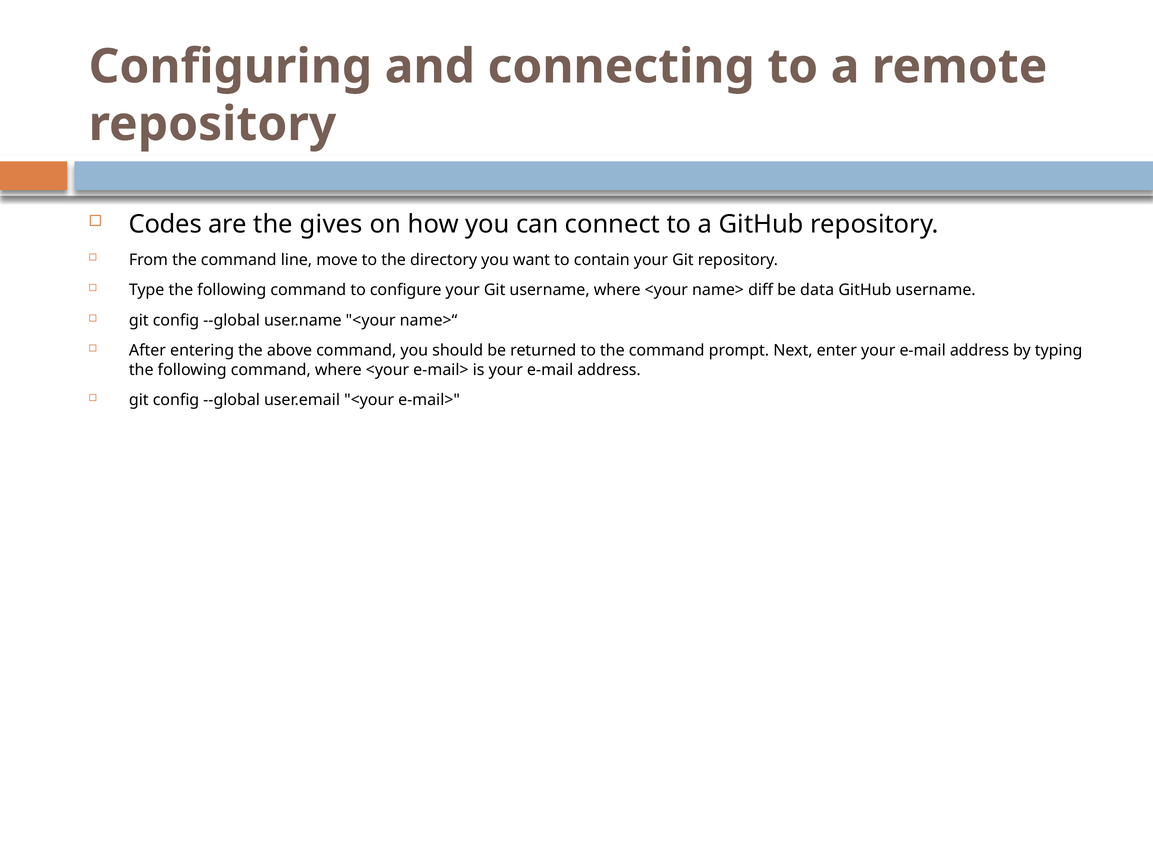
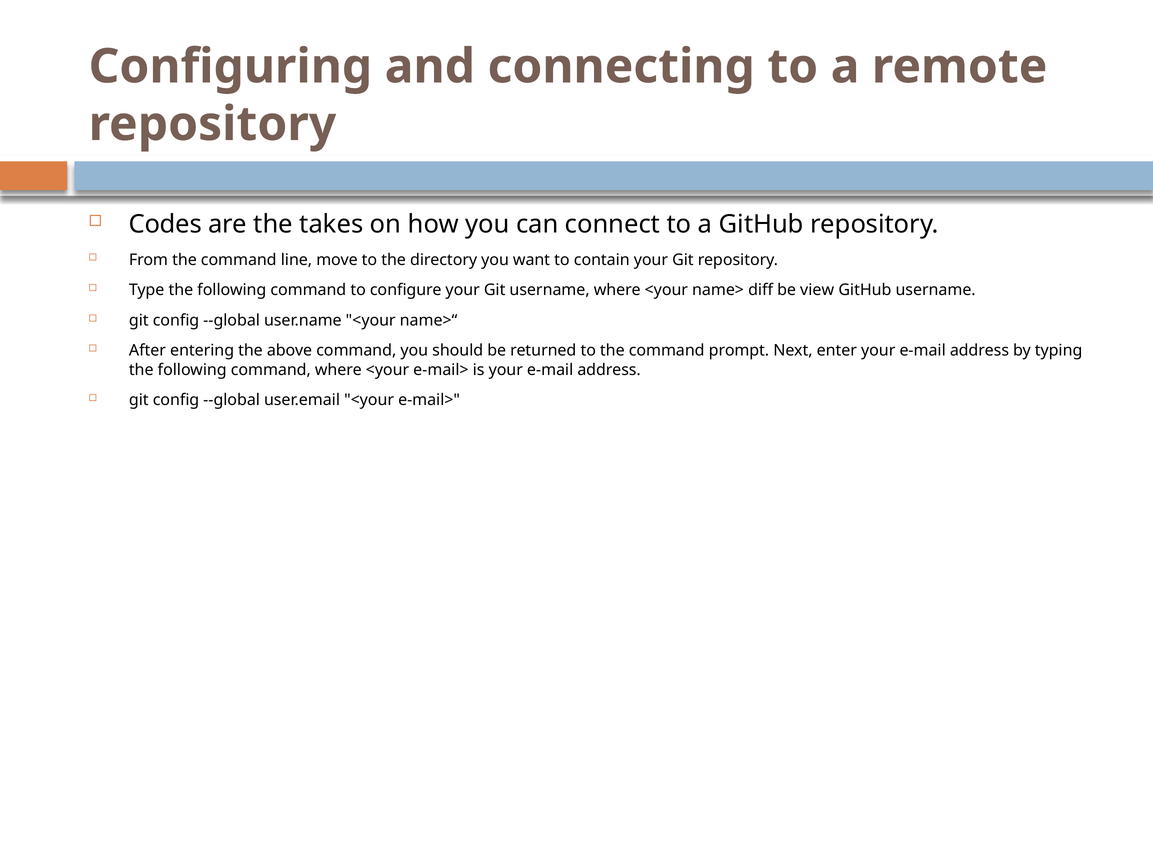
gives: gives -> takes (331, 225)
data: data -> view (817, 290)
